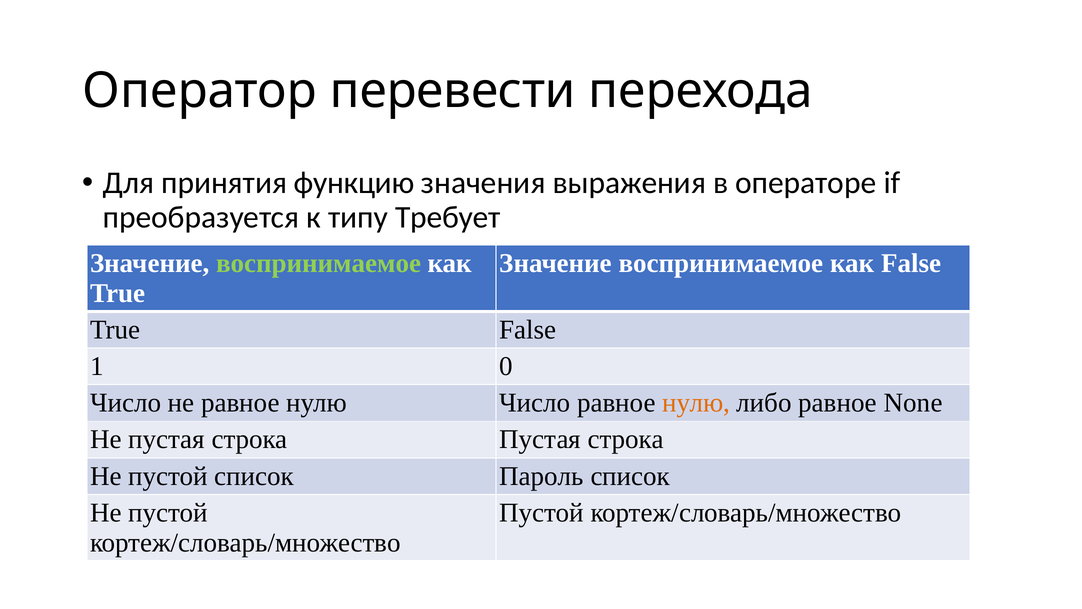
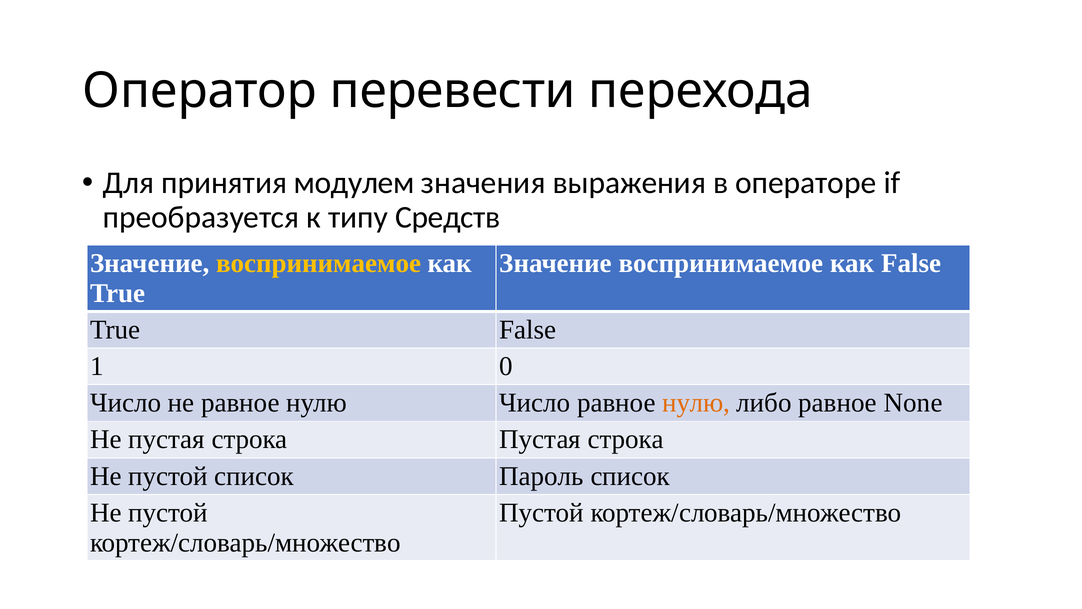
функцию: функцию -> модулем (354, 183)
Требует: Требует -> Средств (448, 217)
воспринимаемое colour: light green -> yellow (319, 263)
